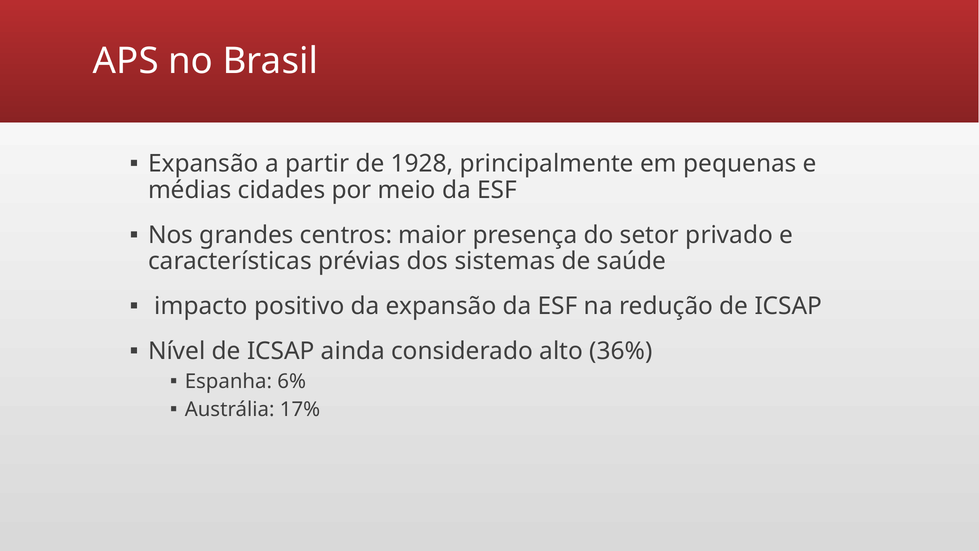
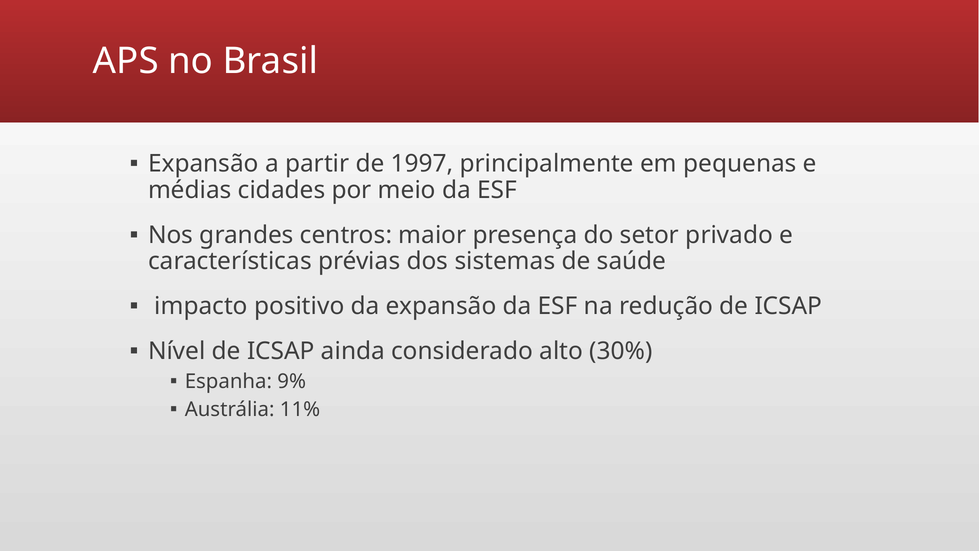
1928: 1928 -> 1997 (422, 164)
36%: 36% -> 30% (621, 351)
6%: 6% -> 9% (292, 381)
17%: 17% -> 11% (300, 409)
